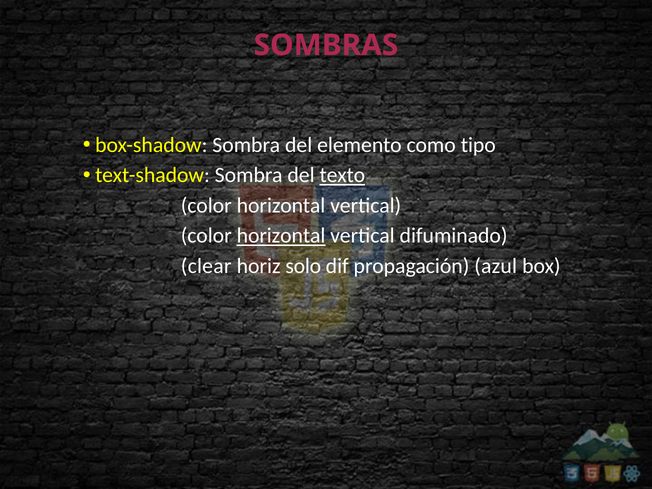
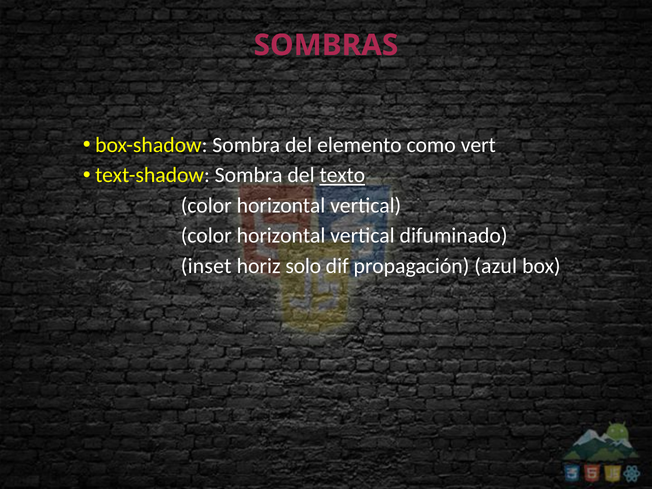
tipo: tipo -> vert (478, 145)
horizontal underline: present -> none (281, 236)
clear: clear -> inset (206, 266)
